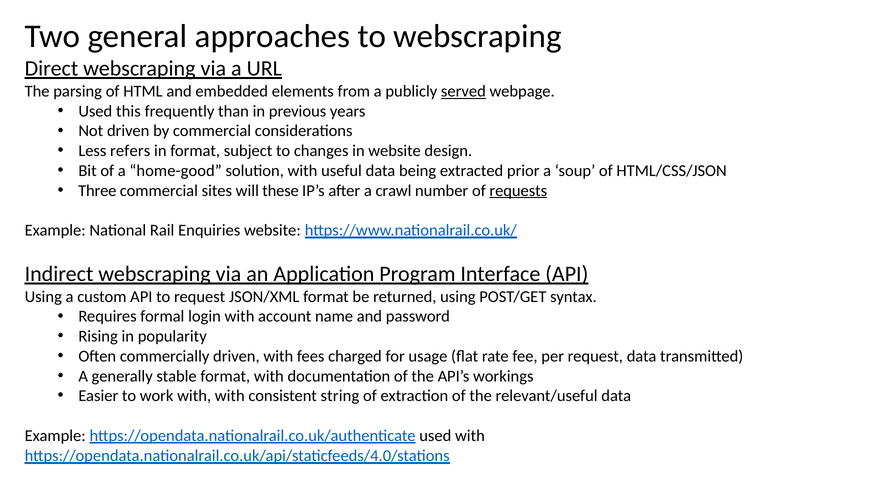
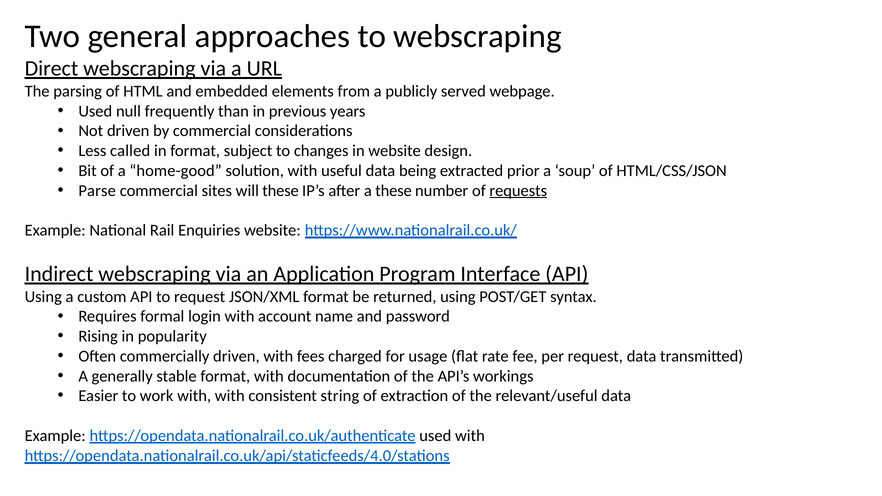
served underline: present -> none (463, 91)
this: this -> null (128, 111)
refers: refers -> called (130, 151)
Three: Three -> Parse (97, 191)
a crawl: crawl -> these (394, 191)
